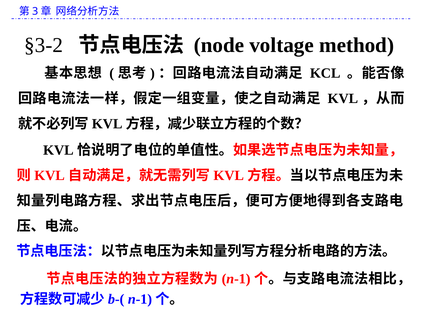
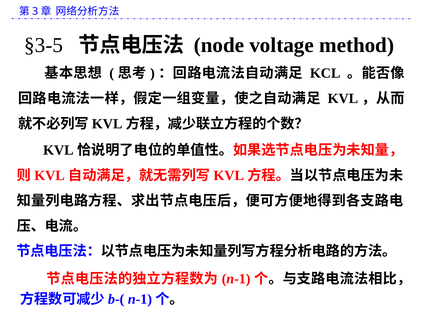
§3-2: §3-2 -> §3-5 (44, 45)
